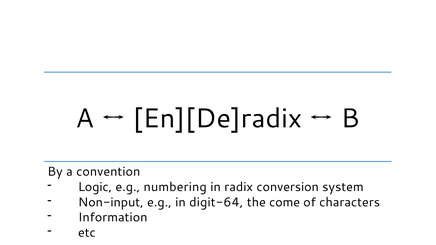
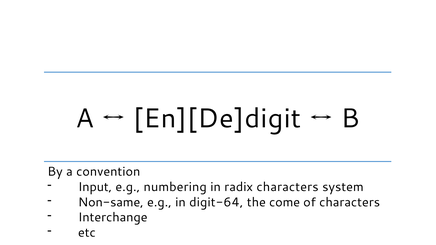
En][De]radix: En][De]radix -> En][De]digit (217, 119)
Logic: Logic -> Input (95, 187)
radix conversion: conversion -> characters (288, 187)
Non-input: Non-input -> Non-same (111, 202)
Information: Information -> Interchange (113, 218)
